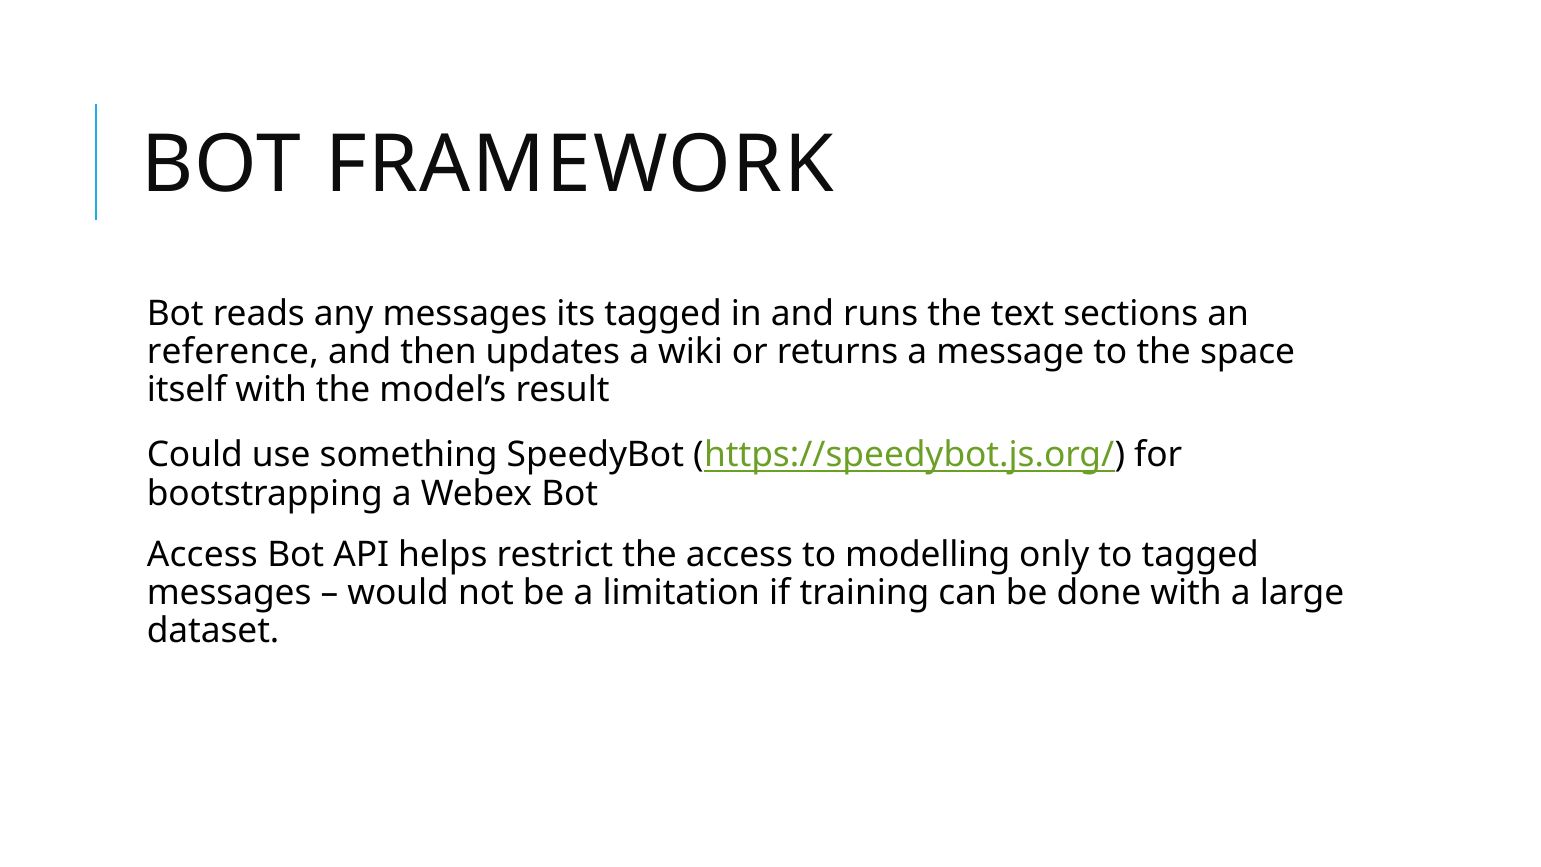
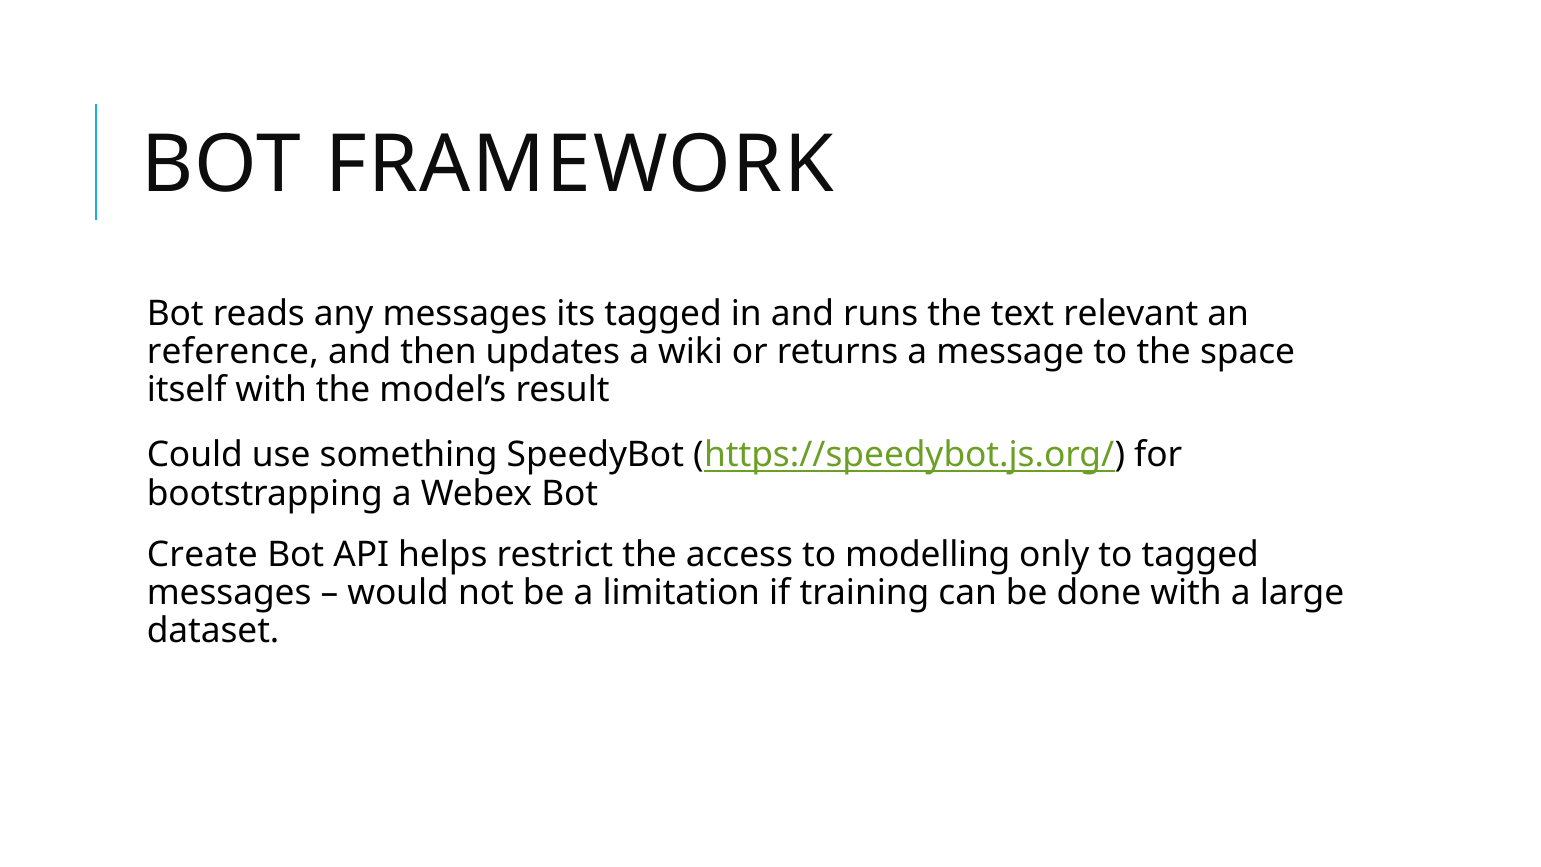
sections: sections -> relevant (1131, 314)
Access: Access -> Create (202, 554)
